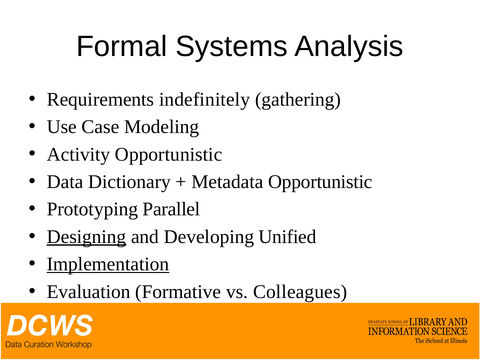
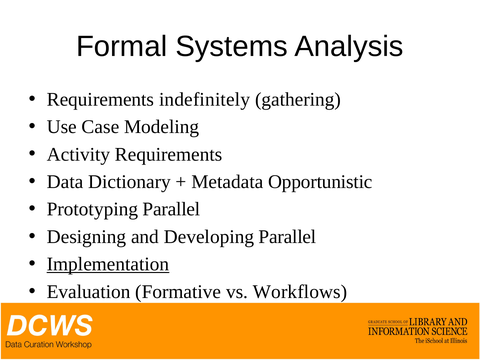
Activity Opportunistic: Opportunistic -> Requirements (169, 154)
Designing underline: present -> none (87, 237)
Developing Unified: Unified -> Parallel (287, 237)
Colleagues: Colleagues -> Workflows (300, 292)
